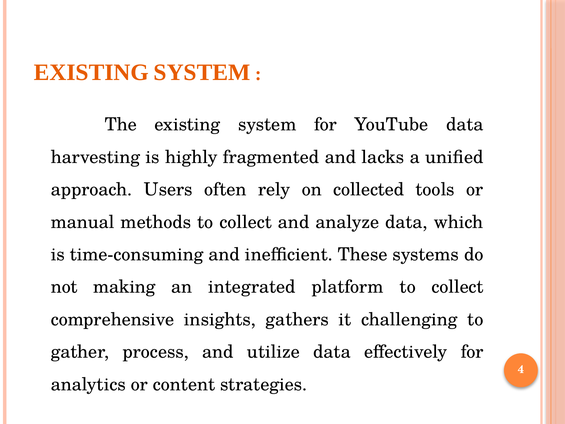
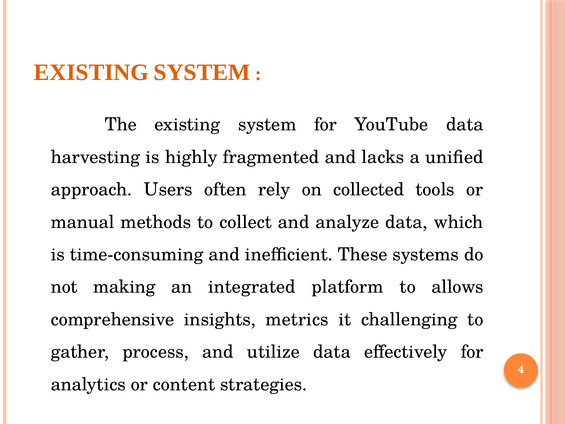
platform to collect: collect -> allows (458, 287)
gathers: gathers -> metrics (297, 319)
